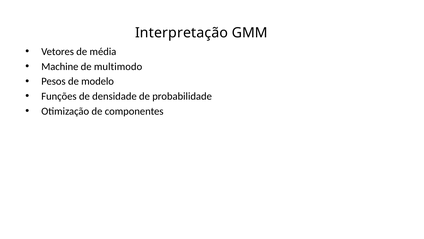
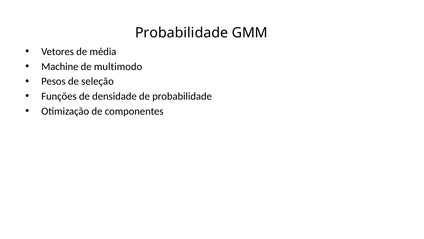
Interpretação: Interpretação -> Probabilidade (182, 33)
modelo: modelo -> seleção (98, 81)
